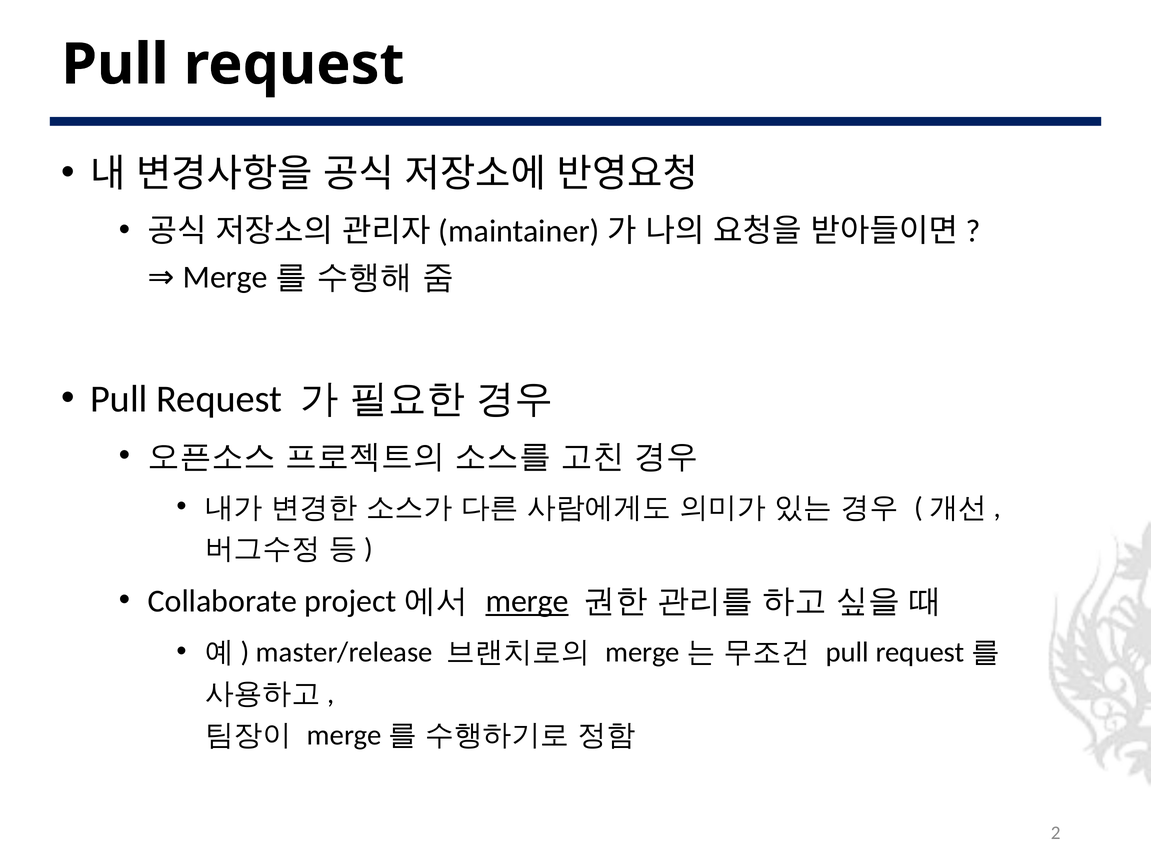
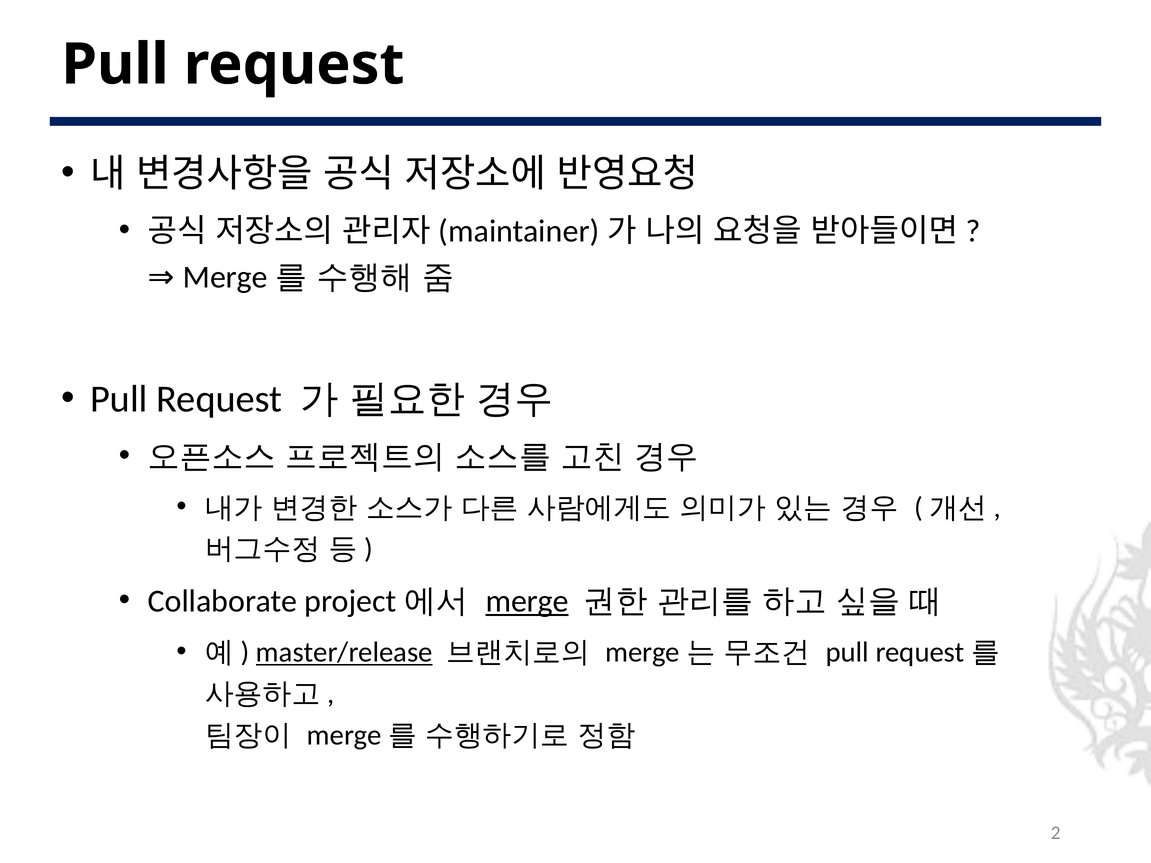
master/release underline: none -> present (344, 653)
